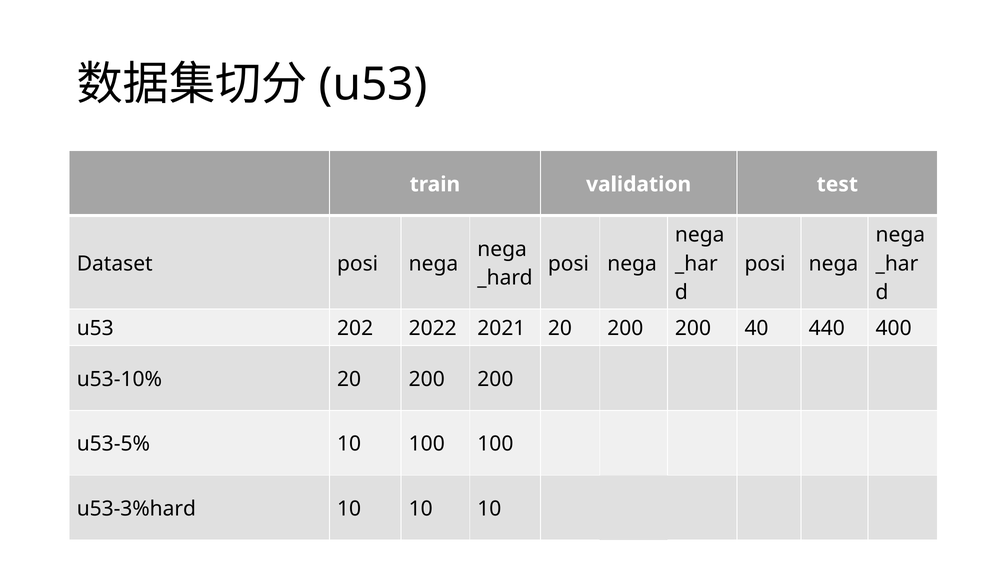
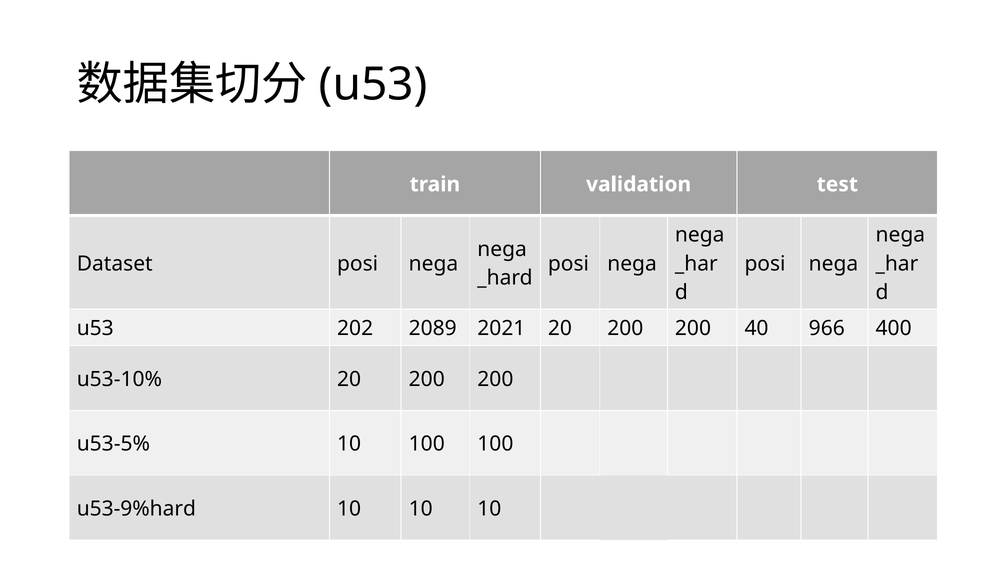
2022: 2022 -> 2089 (433, 329)
440: 440 -> 966 (827, 329)
u53-3%hard: u53-3%hard -> u53-9%hard (136, 509)
